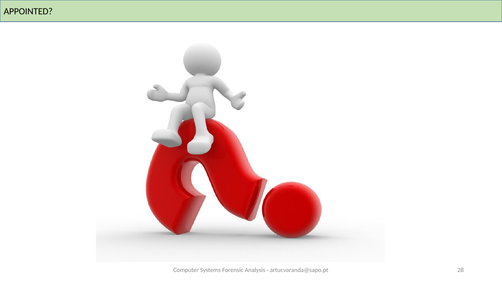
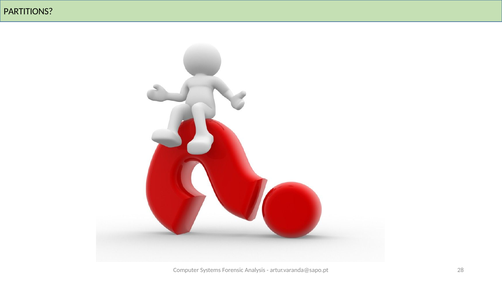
APPOINTED: APPOINTED -> PARTITIONS (28, 11)
